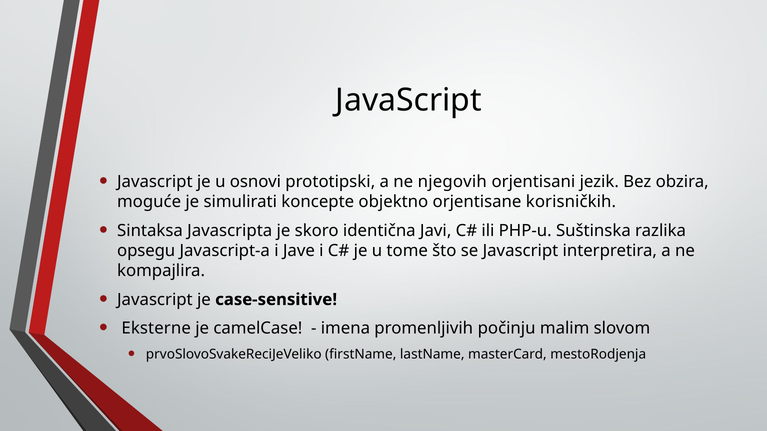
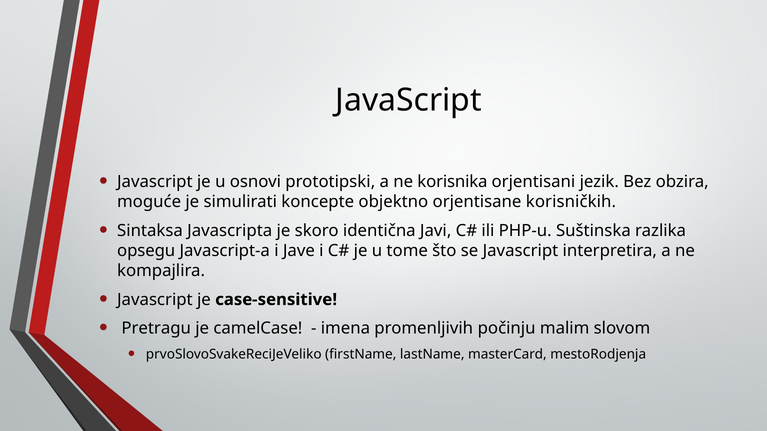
njegovih: njegovih -> korisnika (452, 182)
Eksterne: Eksterne -> Pretragu (156, 329)
